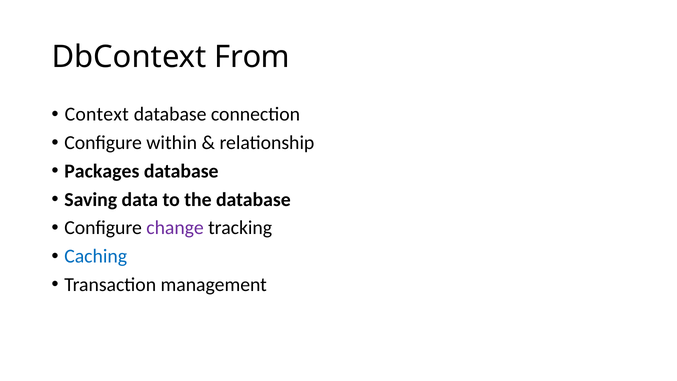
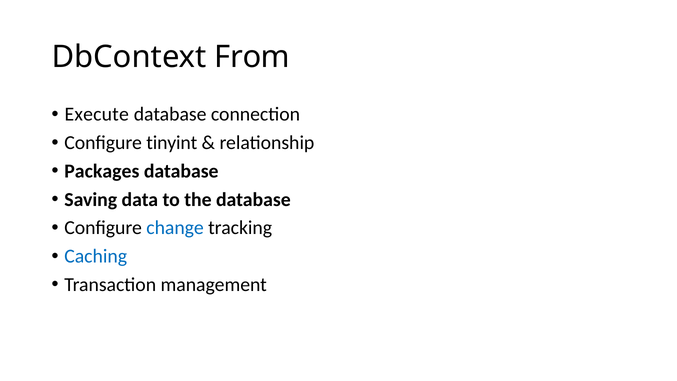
Context: Context -> Execute (97, 114)
within: within -> tinyint (172, 143)
change colour: purple -> blue (175, 228)
